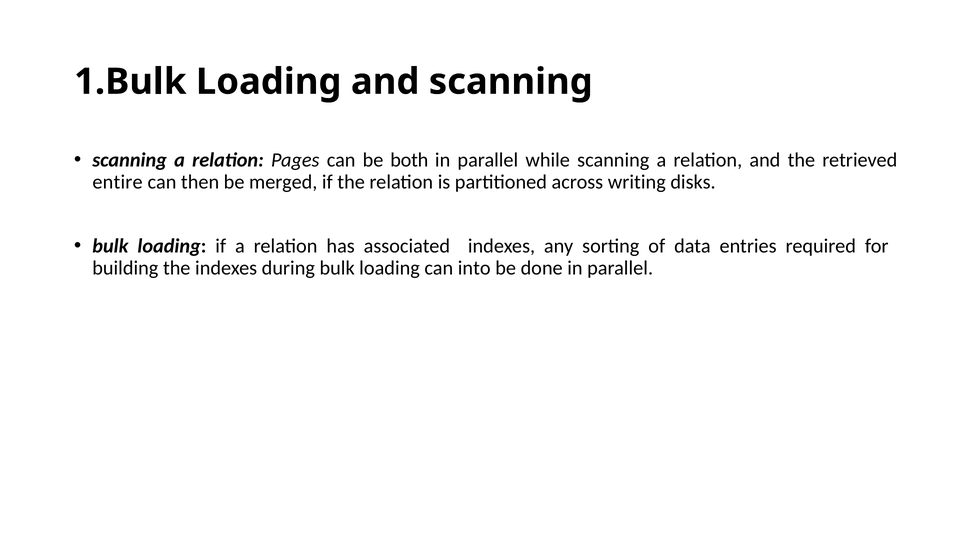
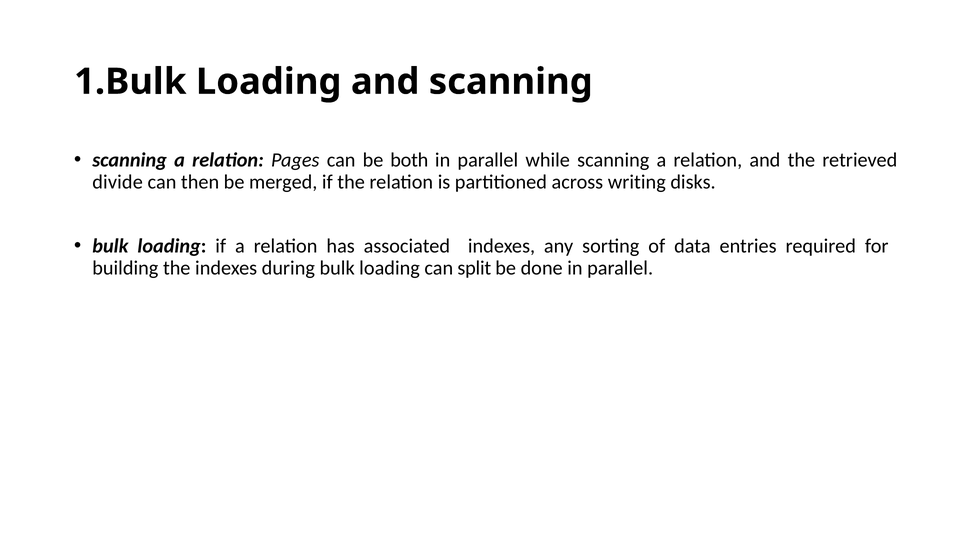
entire: entire -> divide (118, 182)
into: into -> split (474, 268)
